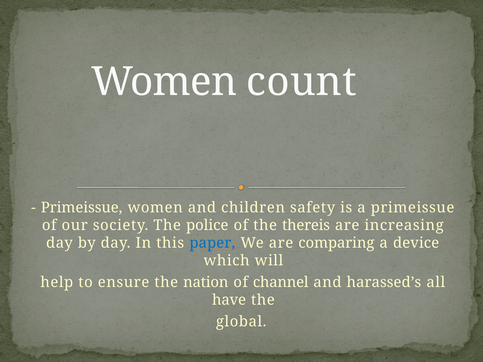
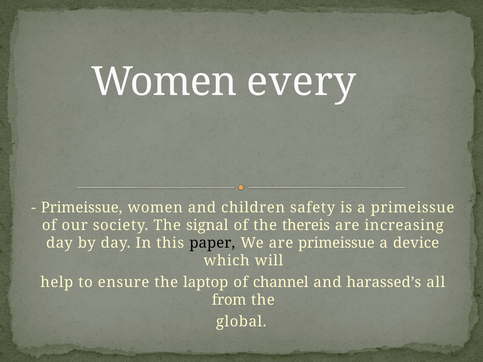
count: count -> every (301, 82)
police: police -> signal (207, 225)
paper colour: blue -> black (212, 243)
are comparing: comparing -> primeissue (336, 243)
nation: nation -> laptop (206, 283)
have: have -> from (229, 300)
